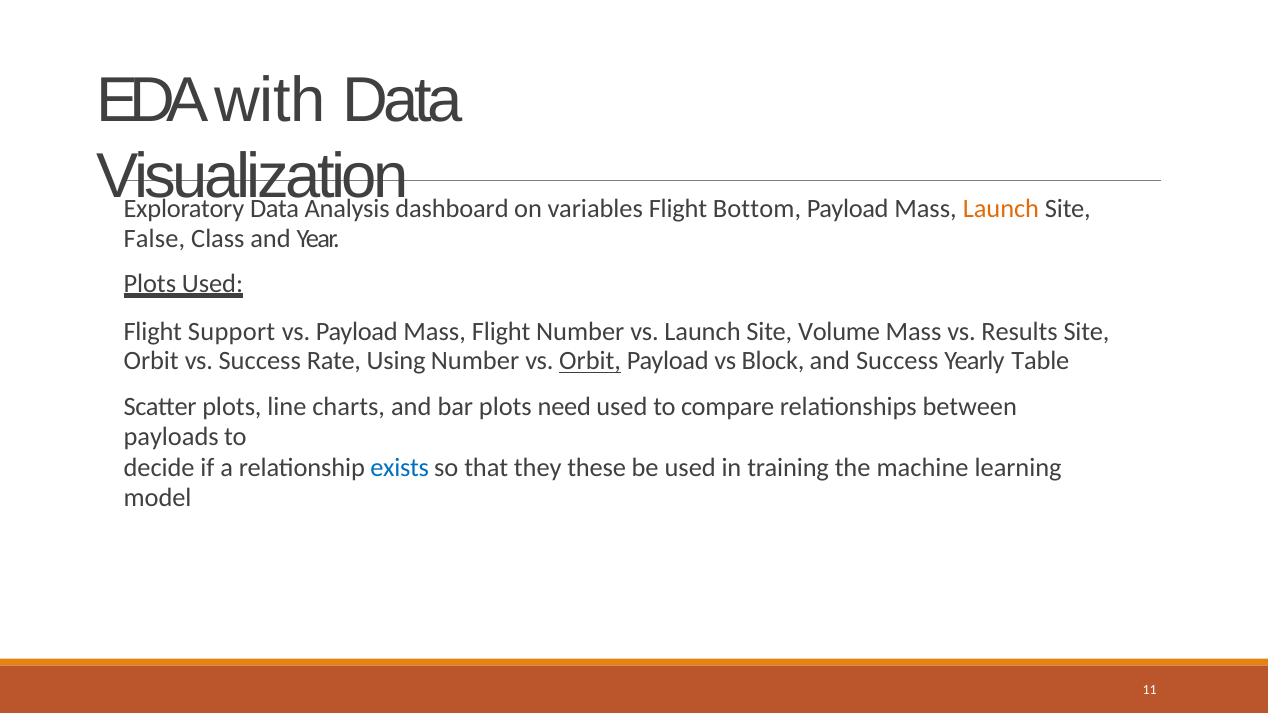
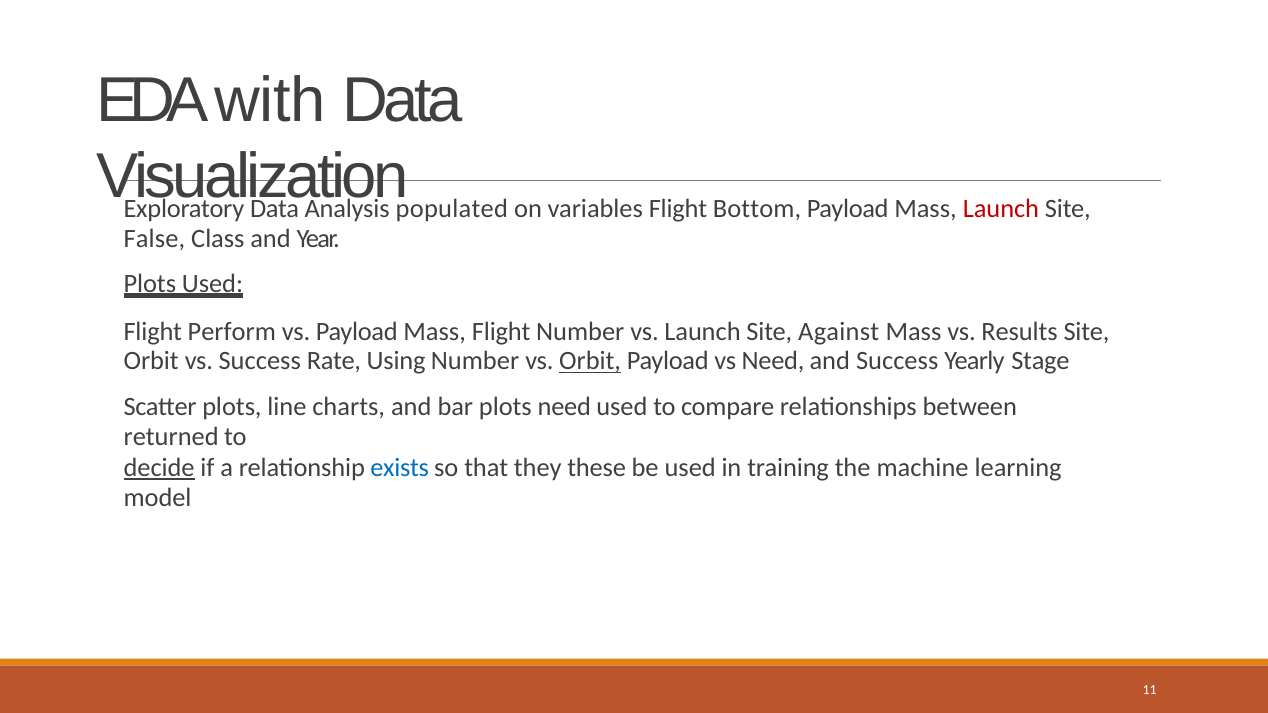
dashboard: dashboard -> populated (452, 209)
Launch colour: orange -> red (1001, 209)
Support: Support -> Perform (232, 332)
Volume: Volume -> Against (839, 332)
vs Block: Block -> Need (773, 361)
Table: Table -> Stage (1040, 361)
payloads: payloads -> returned (171, 437)
decide underline: none -> present (159, 468)
